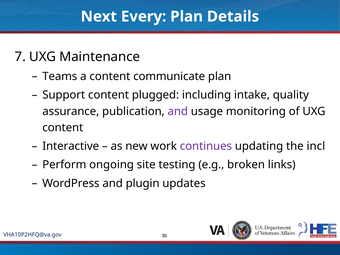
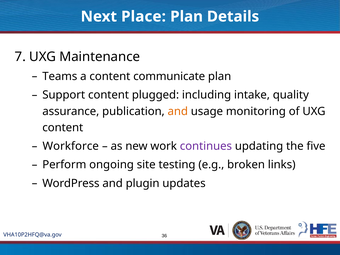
Every: Every -> Place (143, 17)
and colour: purple -> orange (178, 111)
Interactive: Interactive -> Workforce (71, 146)
incl: incl -> five (316, 146)
